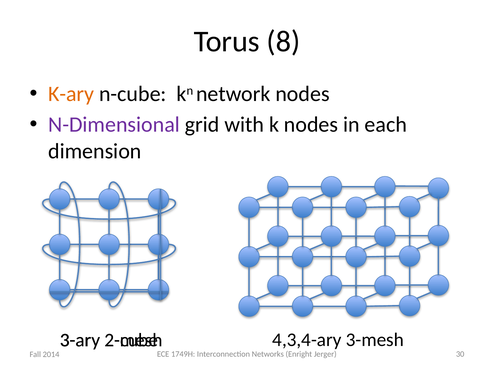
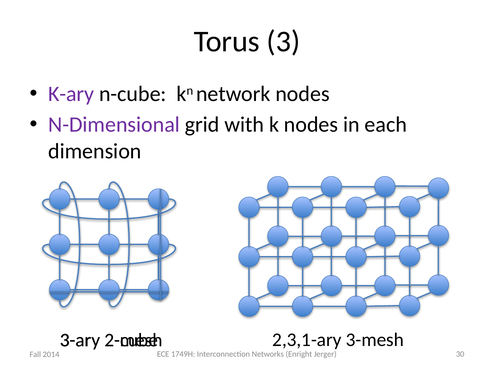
8: 8 -> 3 (283, 41)
K-ary colour: orange -> purple (71, 94)
4,3,4-ary: 4,3,4-ary -> 2,3,1-ary (307, 339)
